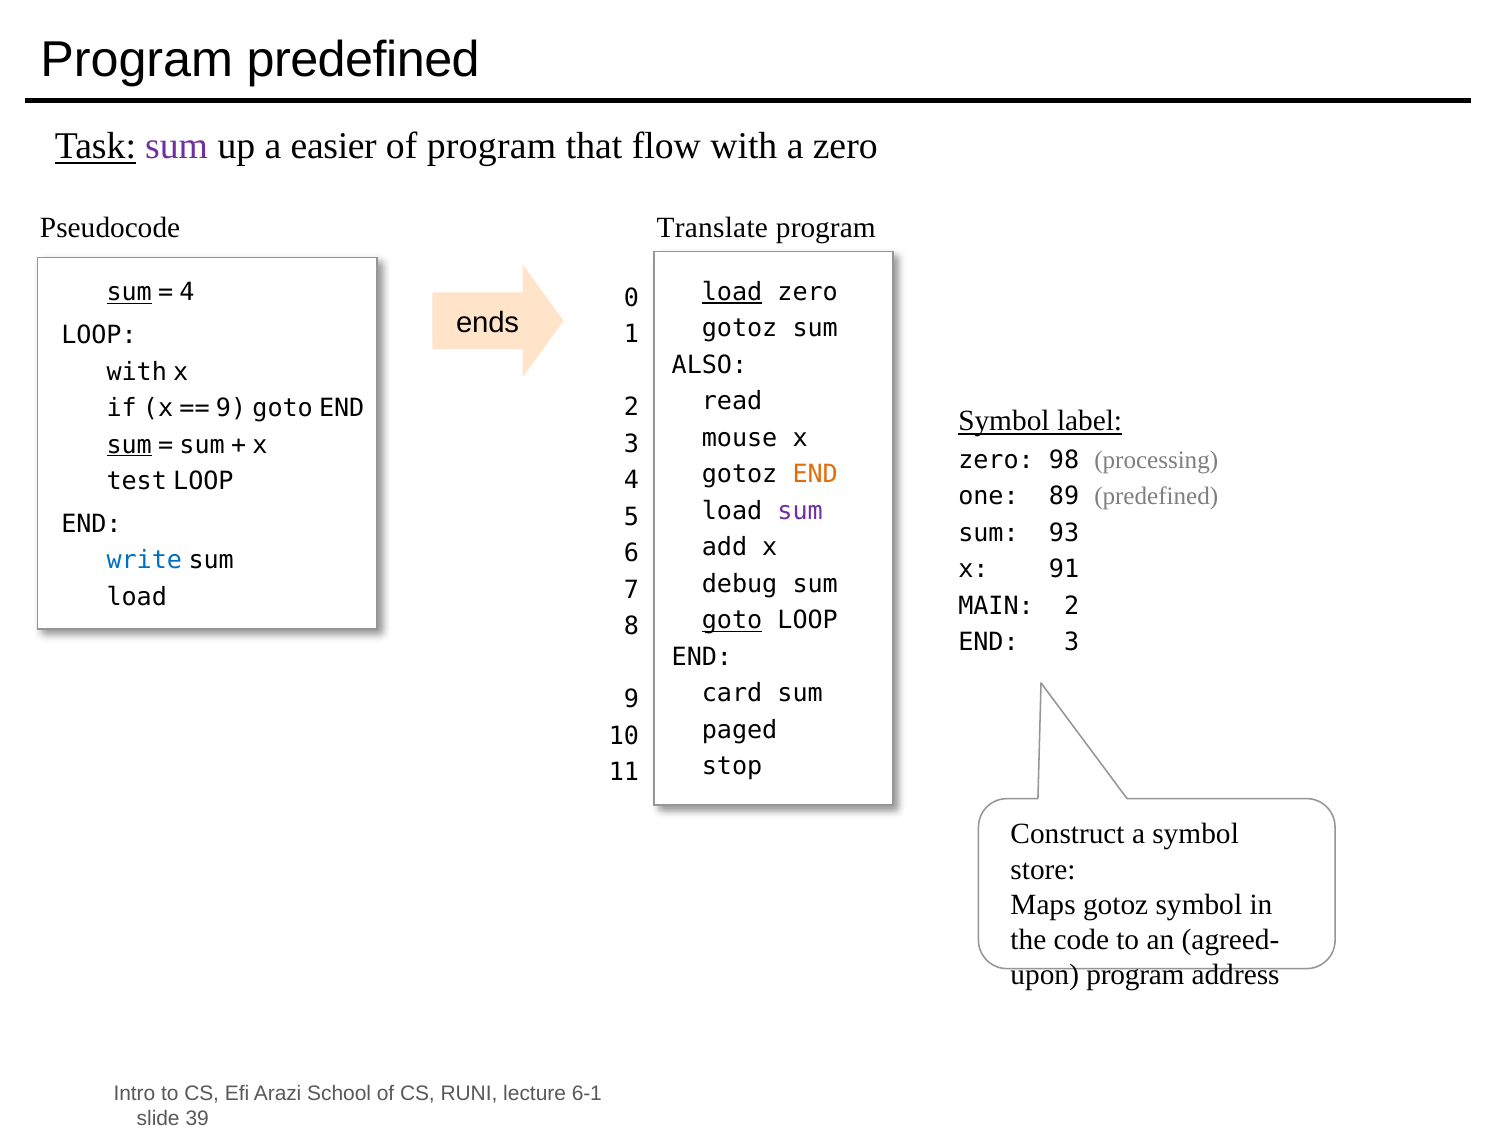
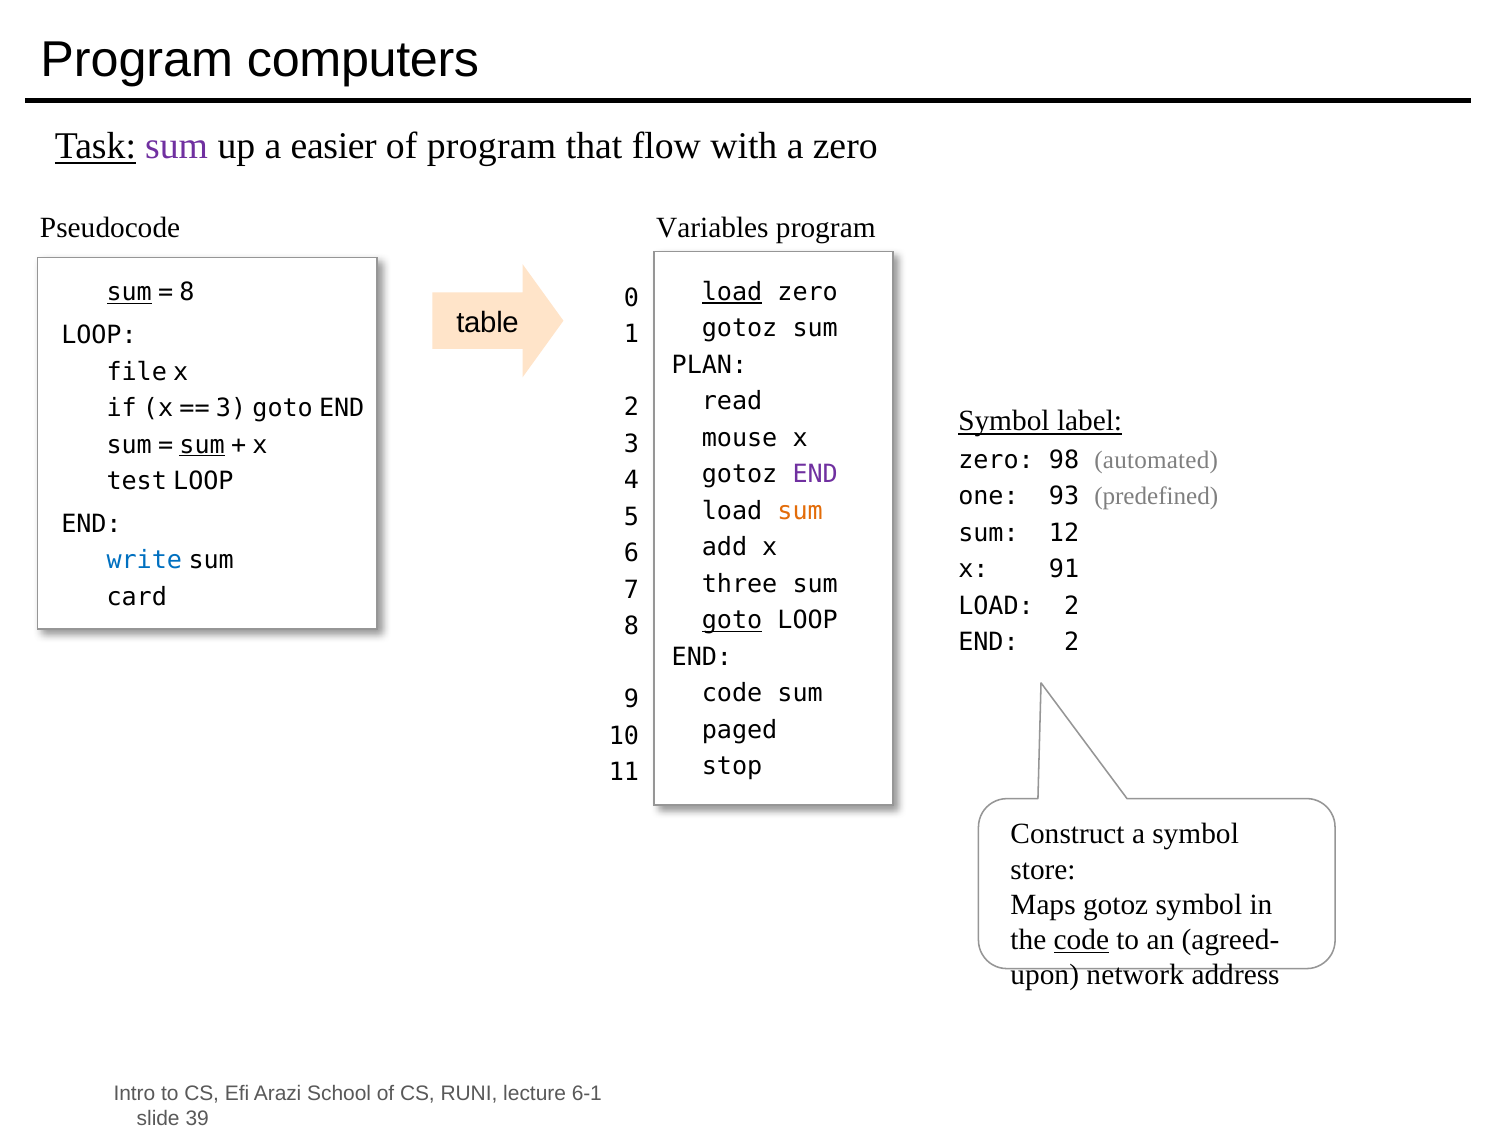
Program predefined: predefined -> computers (363, 60)
Translate: Translate -> Variables (712, 228)
4: 4 -> 8 (187, 292)
ends: ends -> table (488, 323)
ALSO: ALSO -> PLAN (709, 365)
with: with -> file (137, 372)
9: 9 -> 3 (231, 408)
sum underline: present -> none (129, 445)
sum underline: none -> present (202, 445)
processing: processing -> automated (1156, 460)
END colour: orange -> purple (815, 474)
89: 89 -> 93 (1064, 497)
sum colour: purple -> orange (800, 511)
93: 93 -> 12 (1064, 533)
debug: debug -> three (740, 584)
load: load -> card (137, 597)
MAIN: MAIN -> LOAD (996, 606)
END 3: 3 -> 2 (1072, 642)
card: card -> code (732, 693)
code underline: none -> present (1081, 940)
program: program -> network (1135, 975)
